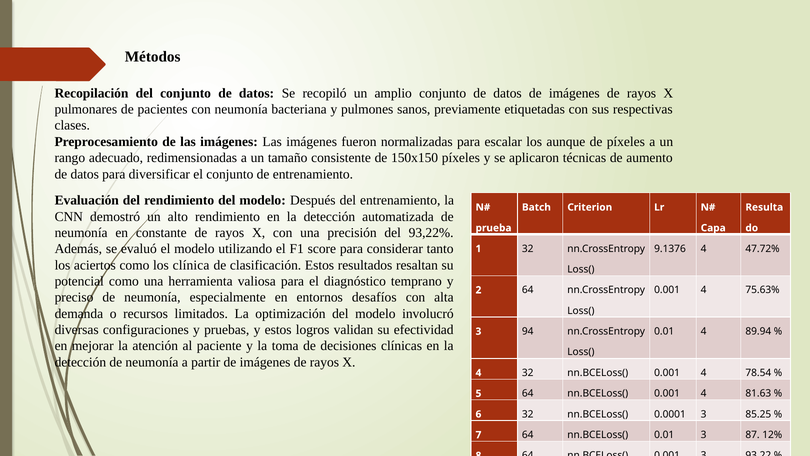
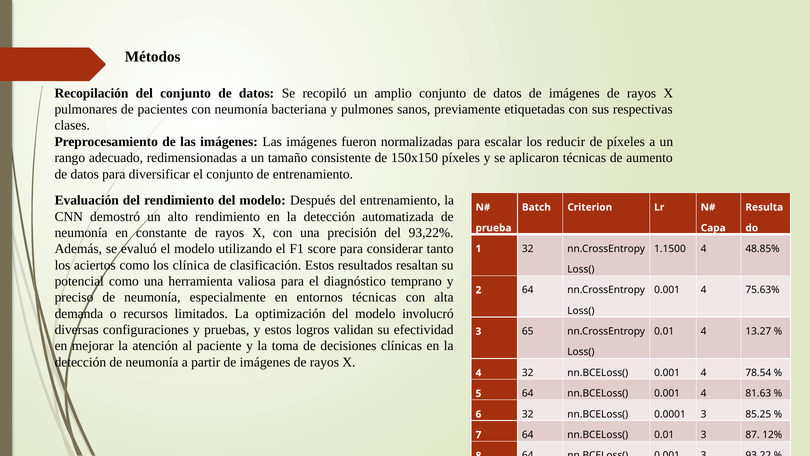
aunque: aunque -> reducir (566, 142)
9.1376: 9.1376 -> 1.1500 (670, 248)
47.72%: 47.72% -> 48.85% (763, 248)
entornos desafíos: desafíos -> técnicas (374, 297)
89.94: 89.94 -> 13.27 (758, 331)
94: 94 -> 65 (528, 331)
